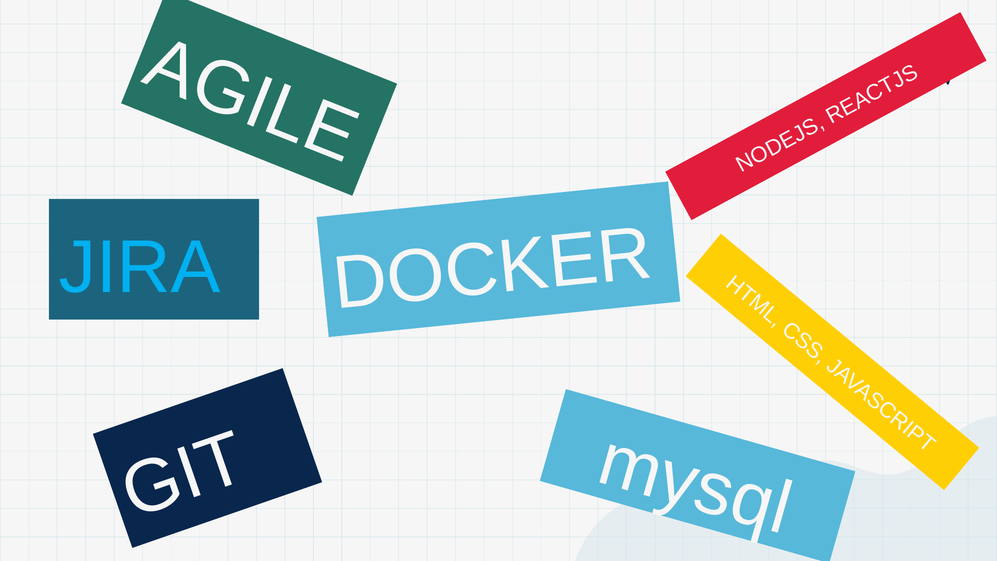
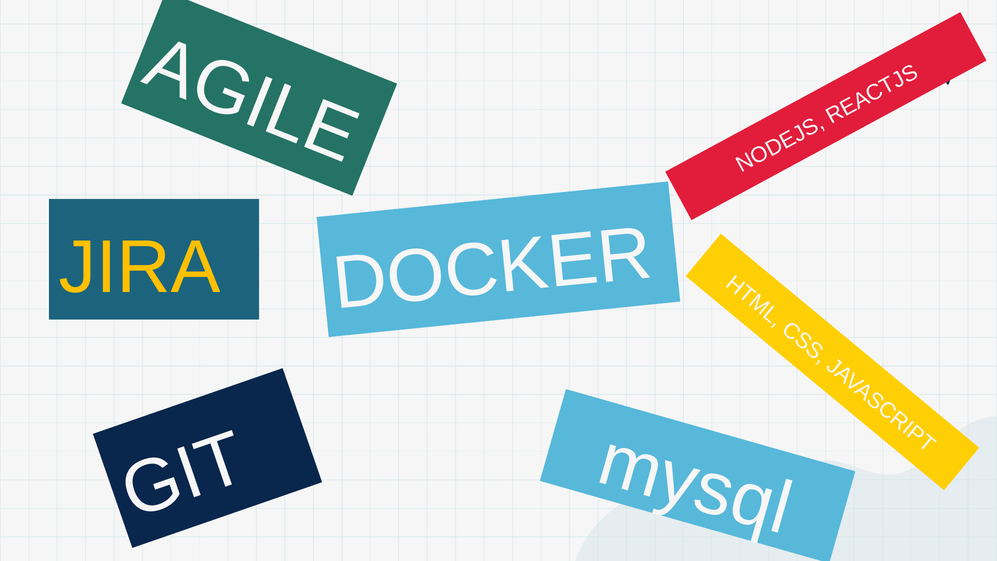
JIRA colour: light blue -> yellow (140, 268)
